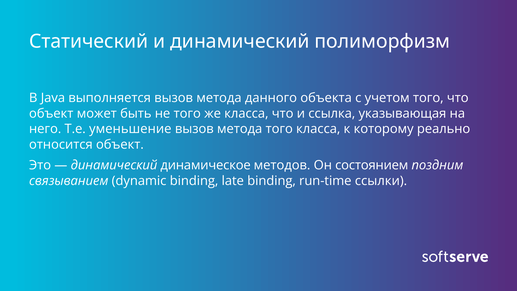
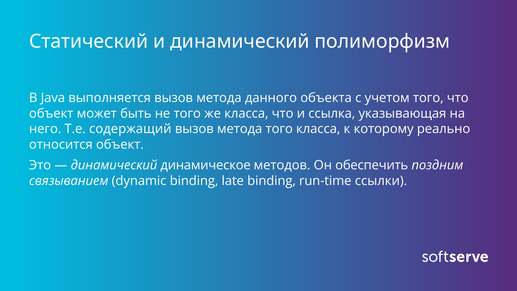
уменьшение: уменьшение -> содержащий (130, 129)
состоянием: состоянием -> обеспечить (372, 165)
